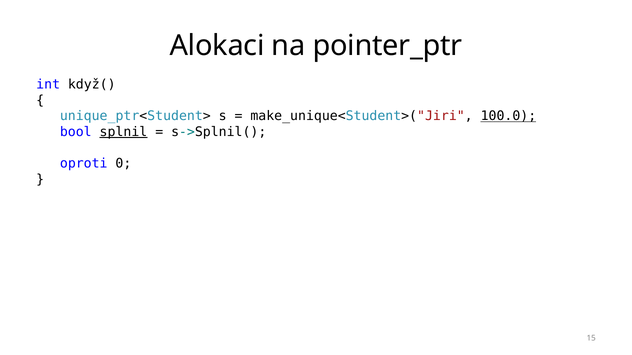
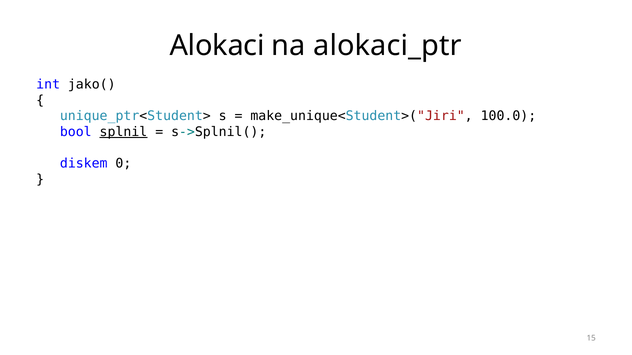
pointer_ptr: pointer_ptr -> alokaci_ptr (387, 46)
když(: když( -> jako( (92, 85)
100.0 underline: present -> none (508, 116)
oproti: oproti -> diskem (84, 164)
